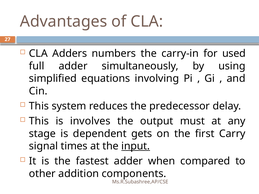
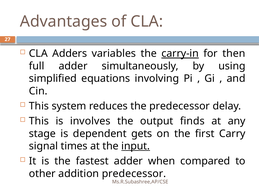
numbers: numbers -> variables (114, 54)
carry-in underline: none -> present (180, 54)
used: used -> then (234, 54)
must: must -> finds (192, 121)
addition components: components -> predecessor (134, 174)
